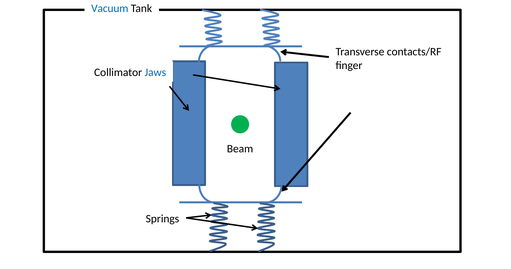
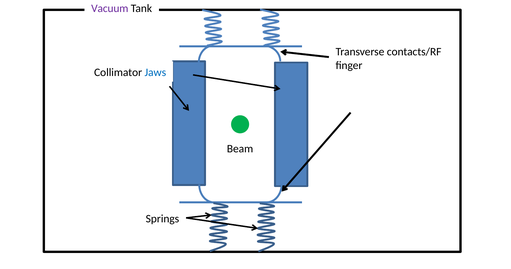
Vacuum colour: blue -> purple (110, 8)
